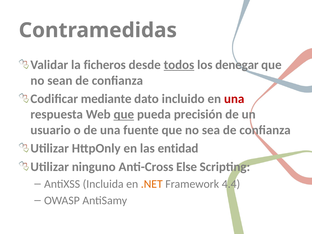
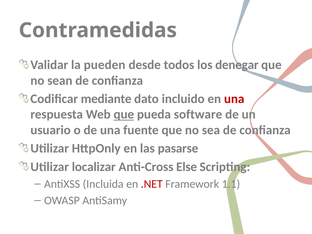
ficheros: ficheros -> pueden (105, 65)
todos underline: present -> none (179, 65)
precisión: precisión -> software (198, 114)
entidad: entidad -> pasarse (178, 148)
ninguno: ninguno -> localizar (94, 167)
.NET colour: orange -> red (152, 184)
4.4: 4.4 -> 1.1 (231, 184)
